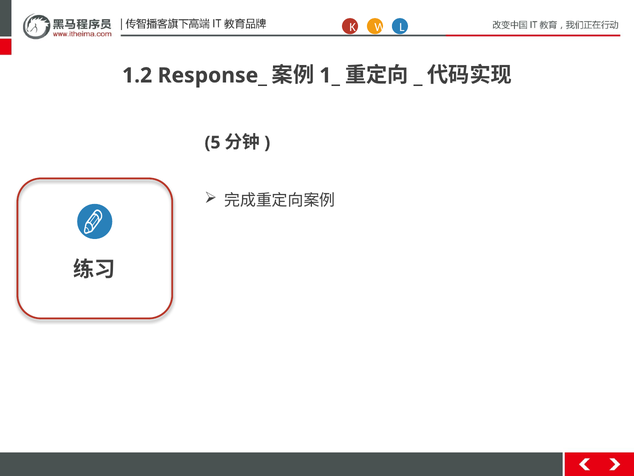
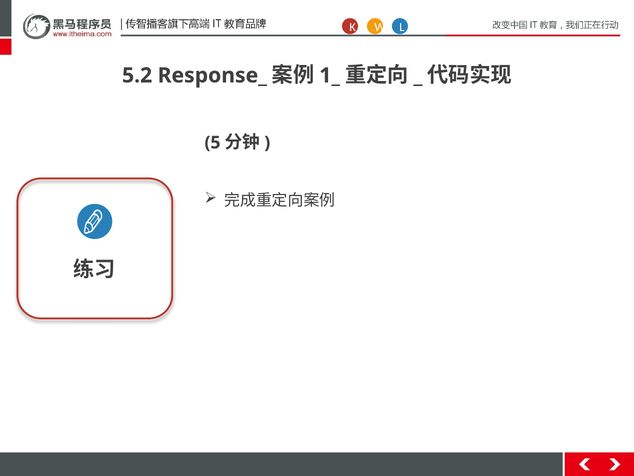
1.2: 1.2 -> 5.2 (137, 75)
